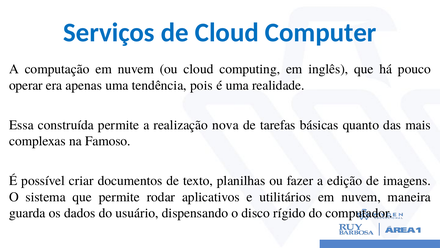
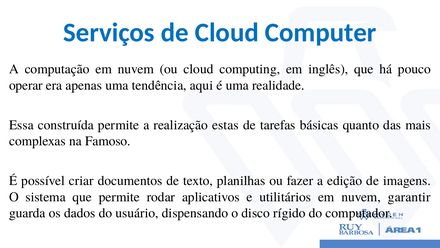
pois: pois -> aqui (202, 85)
nova: nova -> estas (226, 125)
maneira: maneira -> garantir (409, 197)
